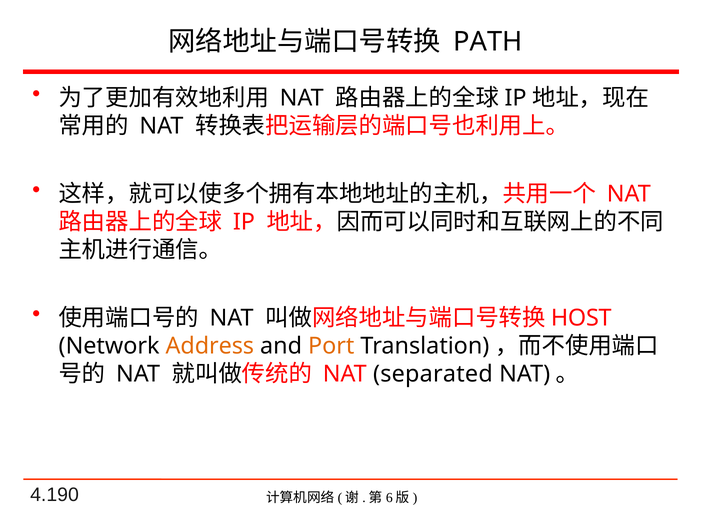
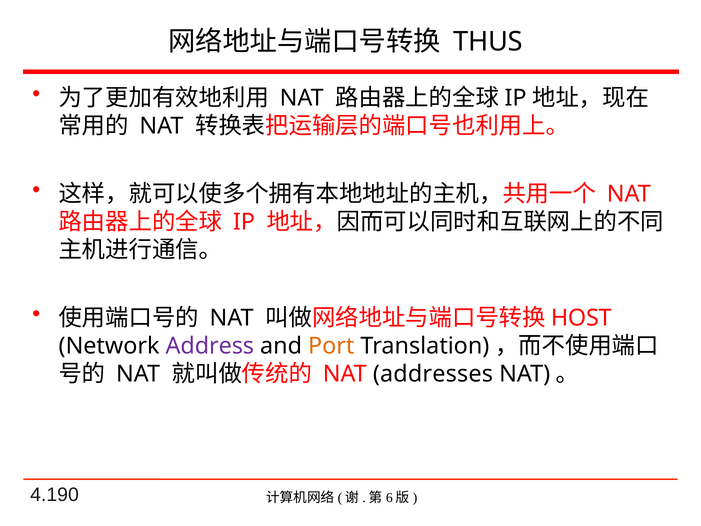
PATH: PATH -> THUS (488, 41)
Address colour: orange -> purple (210, 346)
separated: separated -> addresses (433, 374)
